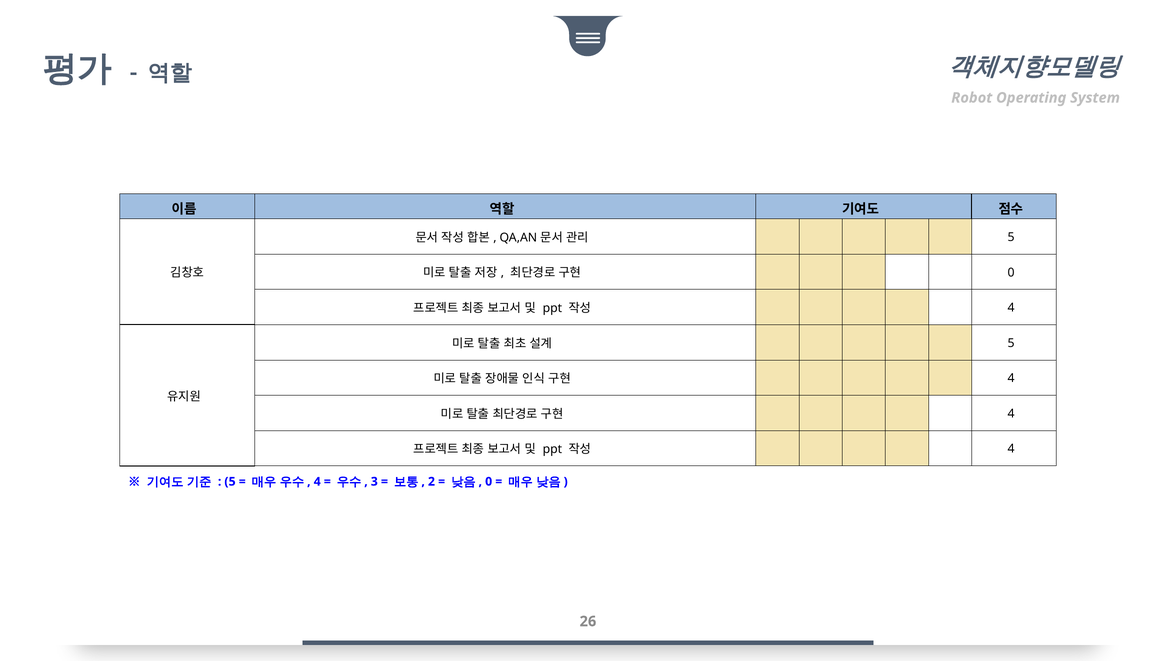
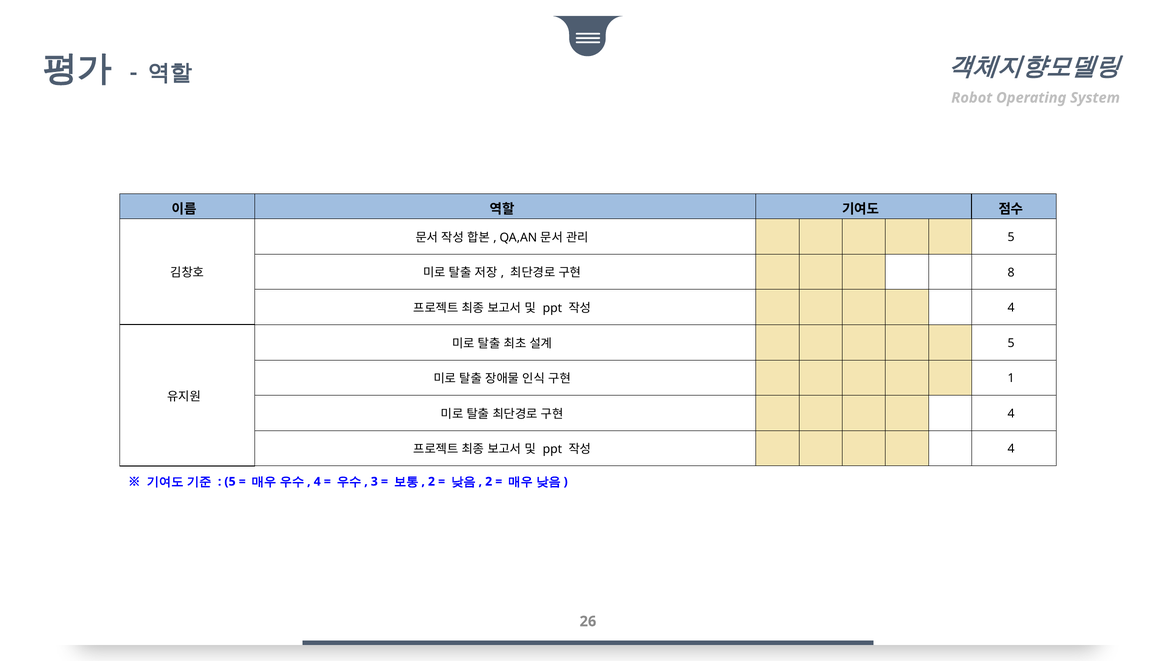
0: 0 -> 8 (1011, 273)
4: 4 -> 1 (1011, 379)
0: 0 -> 2 (489, 482)
